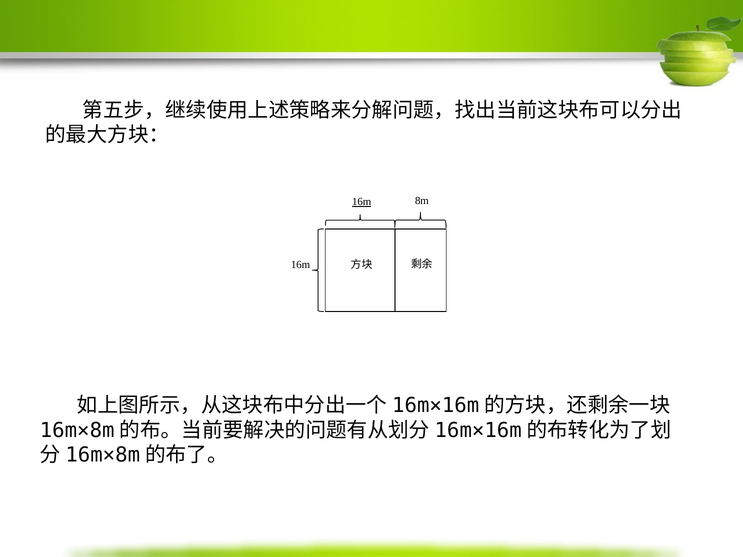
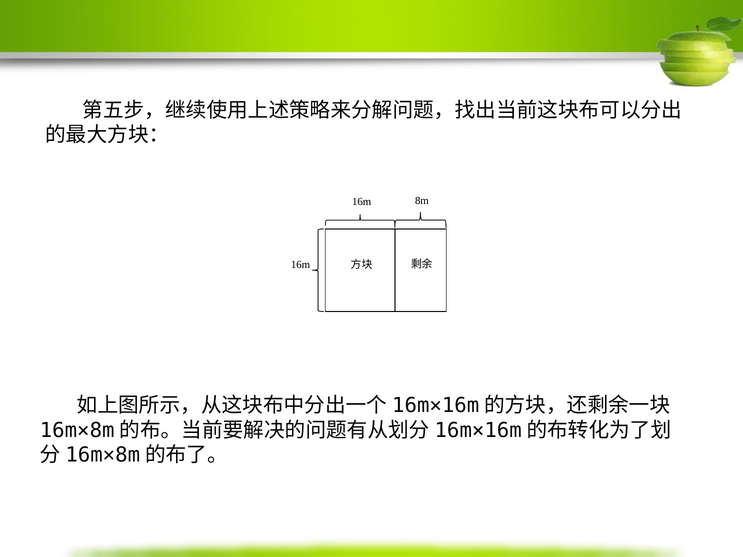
16m underline: present -> none (362, 202)
